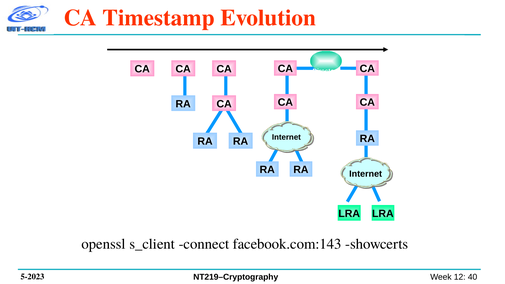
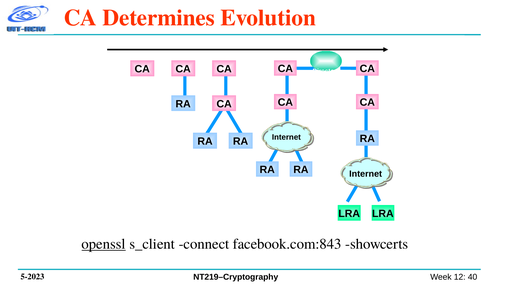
Timestamp: Timestamp -> Determines (159, 18)
openssl underline: none -> present (104, 244)
facebook.com:143: facebook.com:143 -> facebook.com:843 (287, 244)
